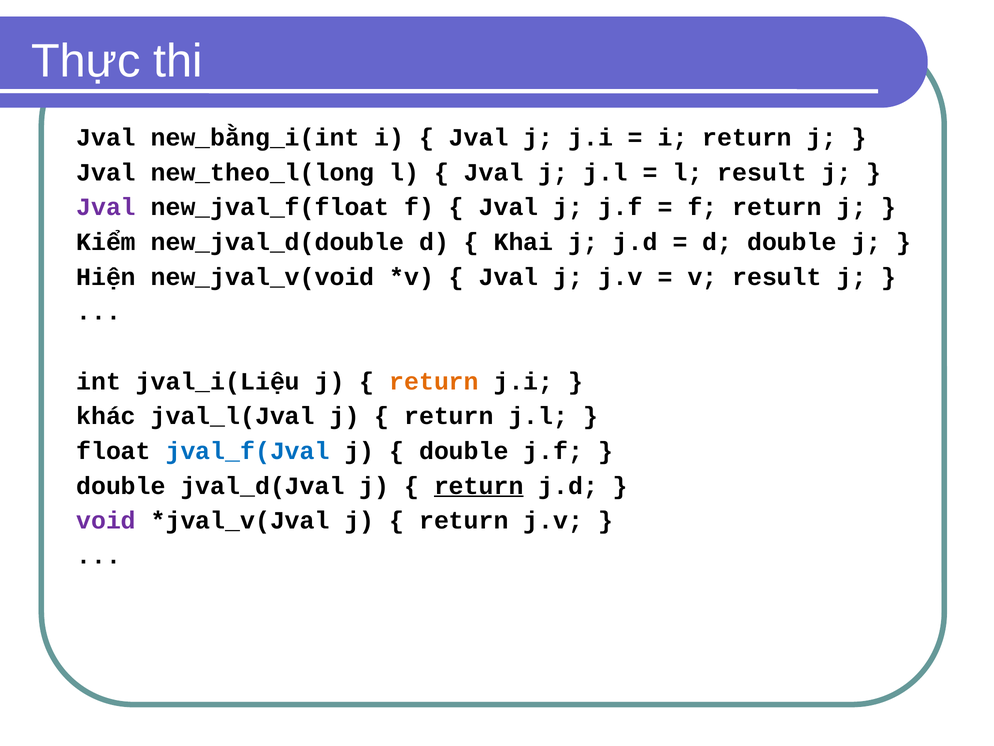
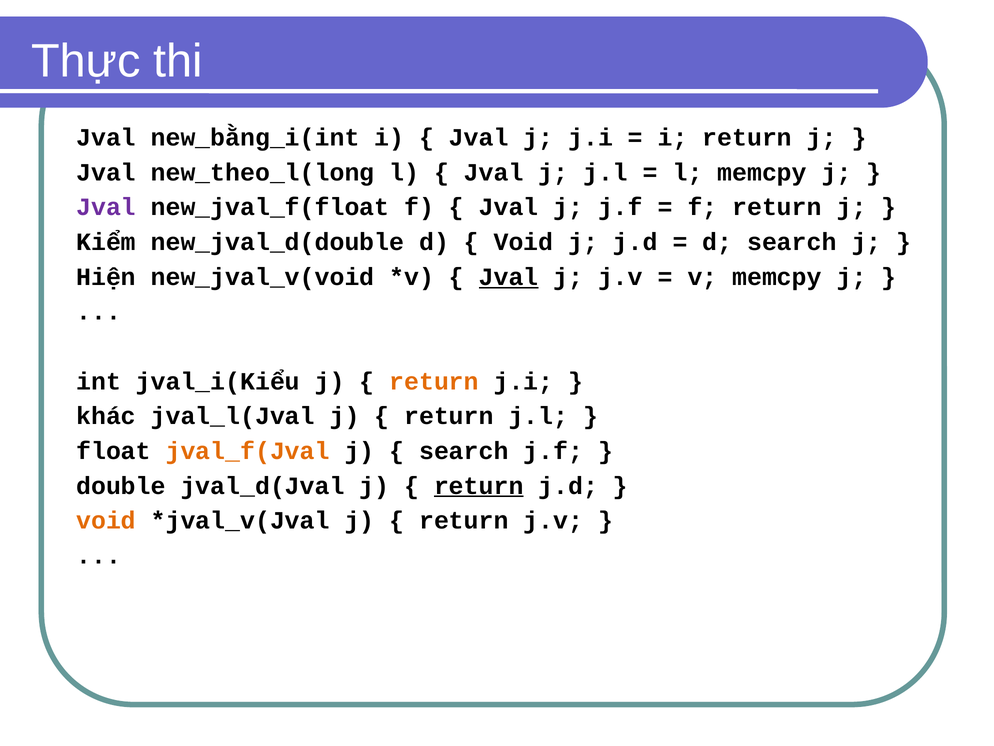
l result: result -> memcpy (762, 172)
Khai: Khai -> Void (523, 242)
d double: double -> search (792, 242)
Jval underline: none -> present (509, 277)
v result: result -> memcpy (777, 277)
jval_i(Liệu: jval_i(Liệu -> jval_i(Kiểu (218, 381)
jval_f(Jval colour: blue -> orange (248, 451)
double: double -> search (464, 451)
void colour: purple -> orange (106, 520)
